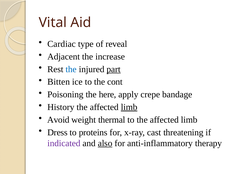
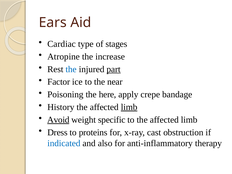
Vital: Vital -> Ears (53, 22)
reveal: reveal -> stages (116, 44)
Adjacent: Adjacent -> Atropine (64, 57)
Bitten: Bitten -> Factor (59, 82)
cont: cont -> near (115, 82)
Avoid underline: none -> present (58, 120)
thermal: thermal -> specific (112, 120)
threatening: threatening -> obstruction (183, 132)
indicated colour: purple -> blue (64, 143)
also underline: present -> none (105, 143)
